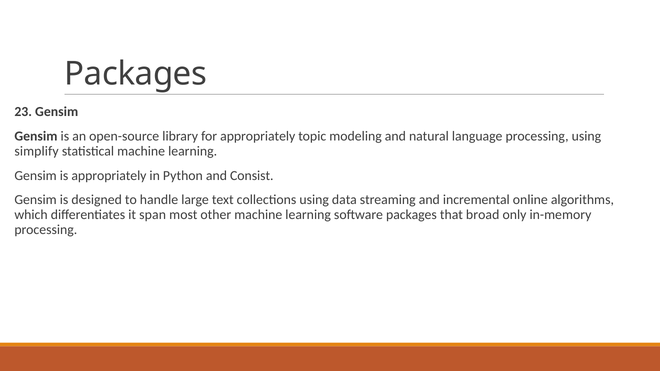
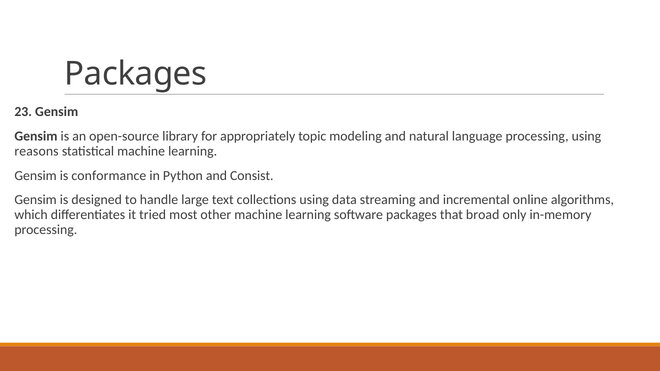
simplify: simplify -> reasons (37, 151)
is appropriately: appropriately -> conformance (109, 176)
span: span -> tried (153, 215)
